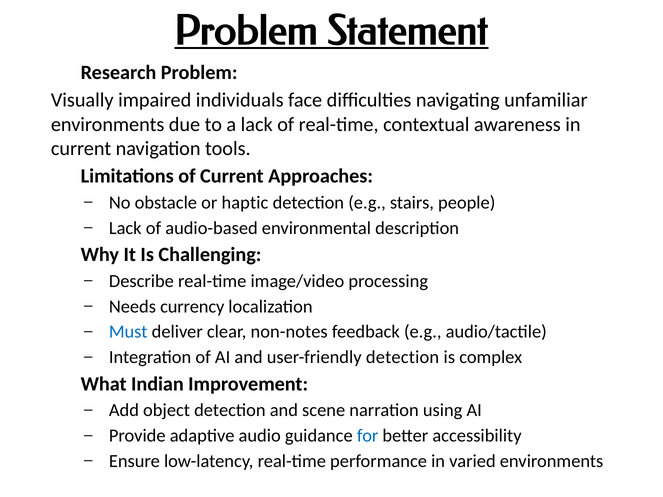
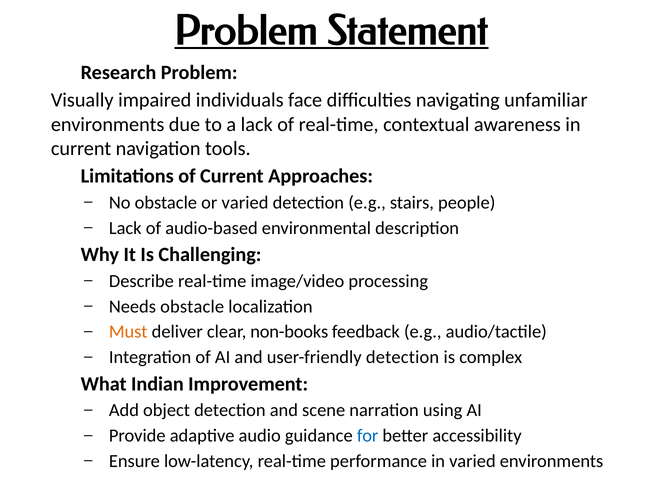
or haptic: haptic -> varied (245, 203)
Needs currency: currency -> obstacle (192, 307)
Must colour: blue -> orange (128, 332)
non-notes: non-notes -> non-books (289, 332)
